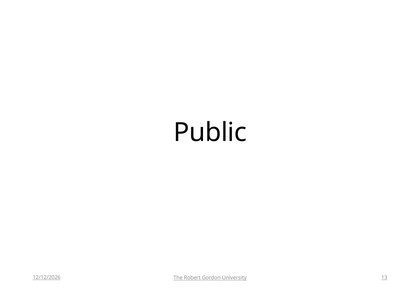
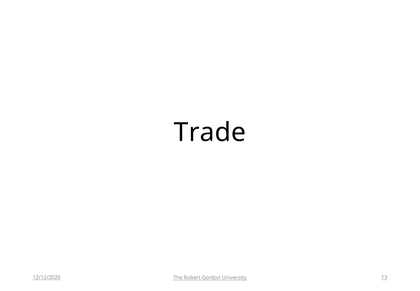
Public: Public -> Trade (210, 133)
